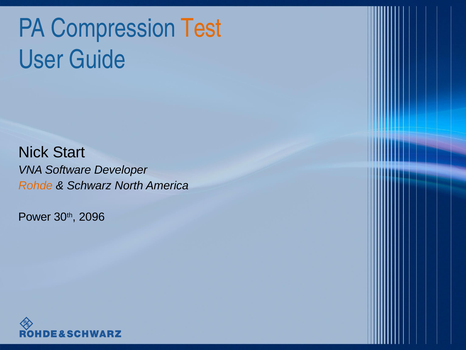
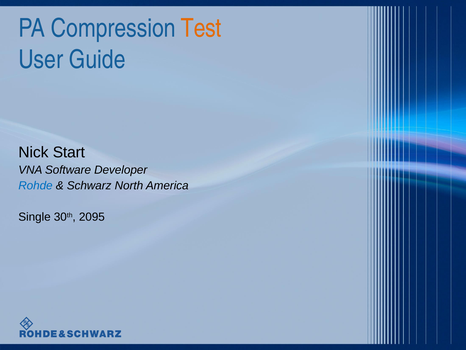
Rohde colour: orange -> blue (35, 185)
Power: Power -> Single (35, 217)
2096: 2096 -> 2095 (92, 217)
